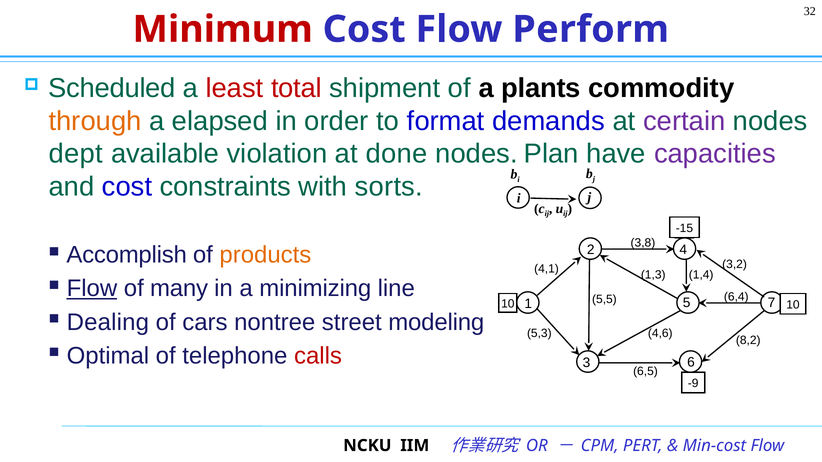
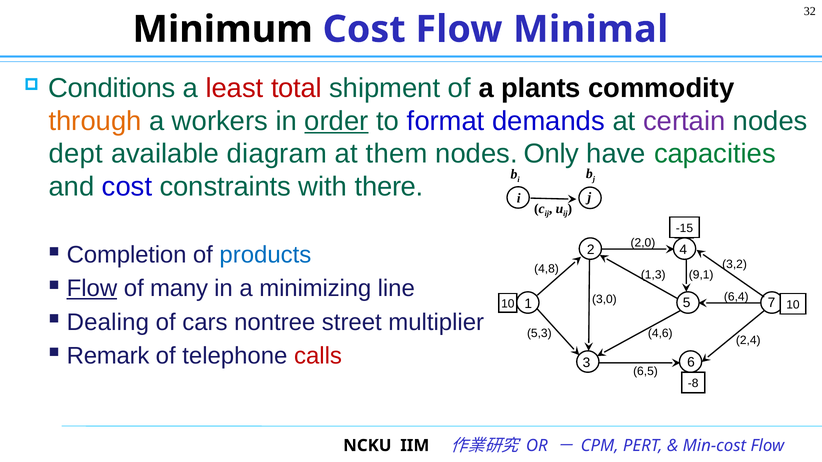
Minimum colour: red -> black (223, 29)
Perform: Perform -> Minimal (591, 29)
Scheduled: Scheduled -> Conditions (112, 88)
elapsed: elapsed -> workers (220, 121)
order underline: none -> present (336, 121)
violation: violation -> diagram (277, 154)
done: done -> them (397, 154)
Plan: Plan -> Only (551, 154)
capacities colour: purple -> green (715, 154)
sorts: sorts -> there (389, 187)
3,8: 3,8 -> 2,0 (643, 243)
Accomplish: Accomplish -> Completion (127, 255)
products colour: orange -> blue (265, 255)
4,1: 4,1 -> 4,8 (547, 269)
1,4: 1,4 -> 9,1 (701, 275)
5,5: 5,5 -> 3,0 (604, 300)
modeling: modeling -> multiplier (436, 322)
8,2: 8,2 -> 2,4 (748, 341)
Optimal: Optimal -> Remark (108, 356)
-9: -9 -> -8 (693, 384)
